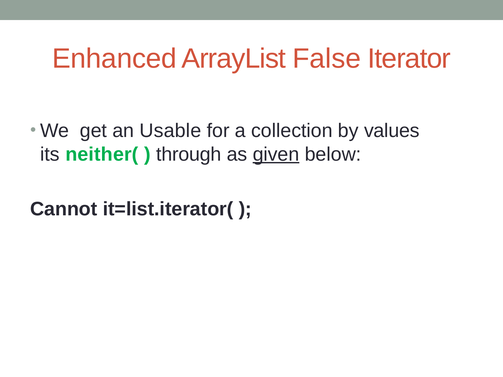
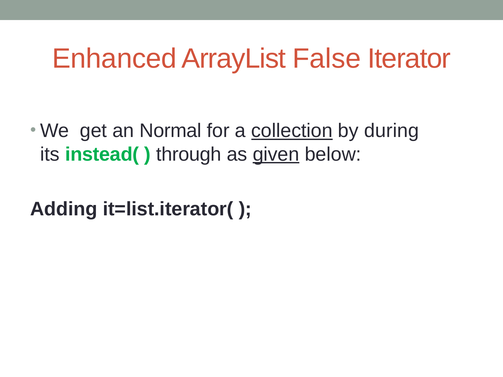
Usable: Usable -> Normal (171, 131)
collection underline: none -> present (292, 131)
values: values -> during (392, 131)
neither(: neither( -> instead( (102, 154)
Cannot: Cannot -> Adding (64, 209)
